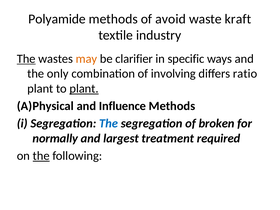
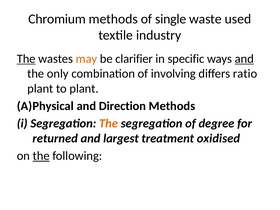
Polyamide: Polyamide -> Chromium (57, 19)
avoid: avoid -> single (171, 19)
kraft: kraft -> used (238, 19)
and underline: none -> present (244, 59)
plant underline: present -> none (84, 89)
Influence: Influence -> Direction (122, 106)
The colour: blue -> orange (109, 123)
broken: broken -> degree (217, 123)
normally: normally -> returned (55, 138)
required: required -> oxidised (219, 138)
